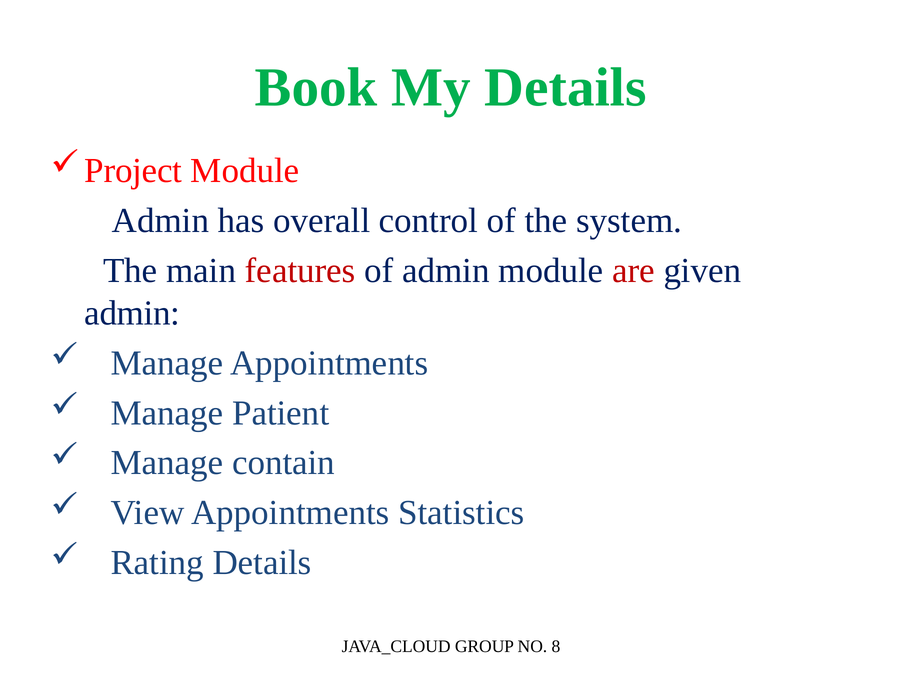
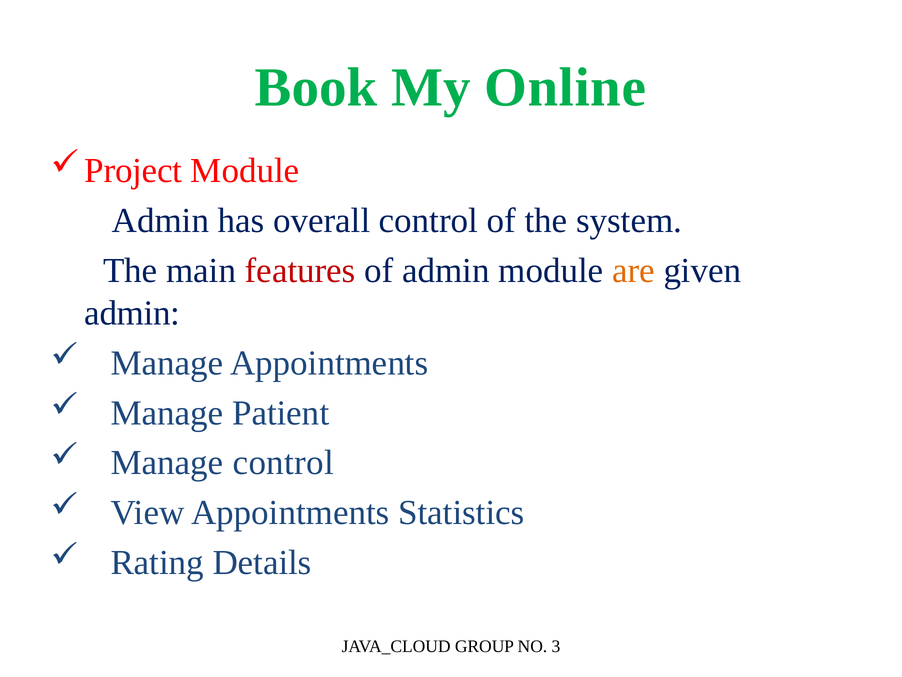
My Details: Details -> Online (565, 87)
are colour: red -> orange (633, 271)
Manage contain: contain -> control (283, 463)
8: 8 -> 3 (556, 646)
